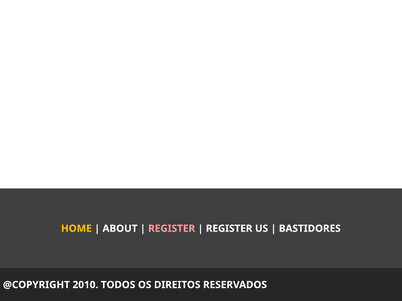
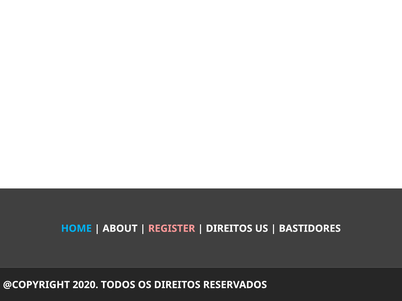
HOME colour: yellow -> light blue (76, 229)
REGISTER: REGISTER -> DIREITOS (229, 229)
2010: 2010 -> 2020 (85, 285)
